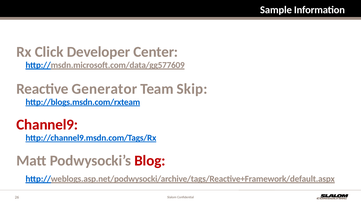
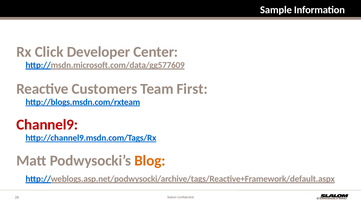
Generator: Generator -> Customers (105, 89)
Skip: Skip -> First (192, 89)
Blog colour: red -> orange (150, 161)
